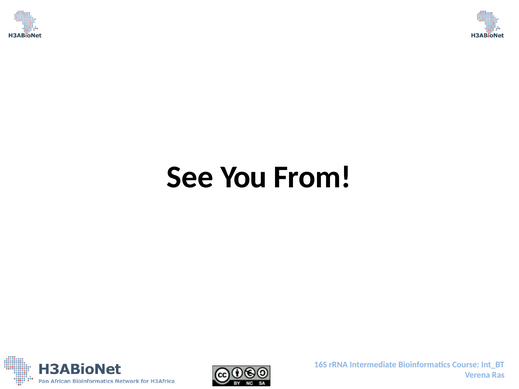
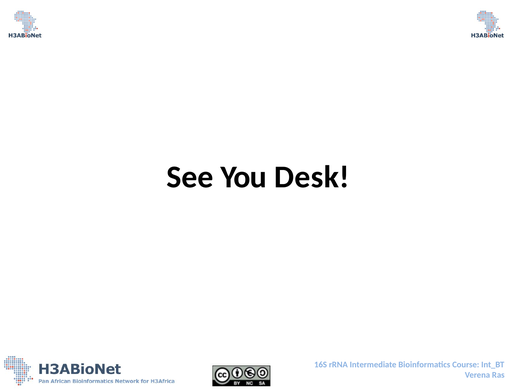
From: From -> Desk (312, 177)
